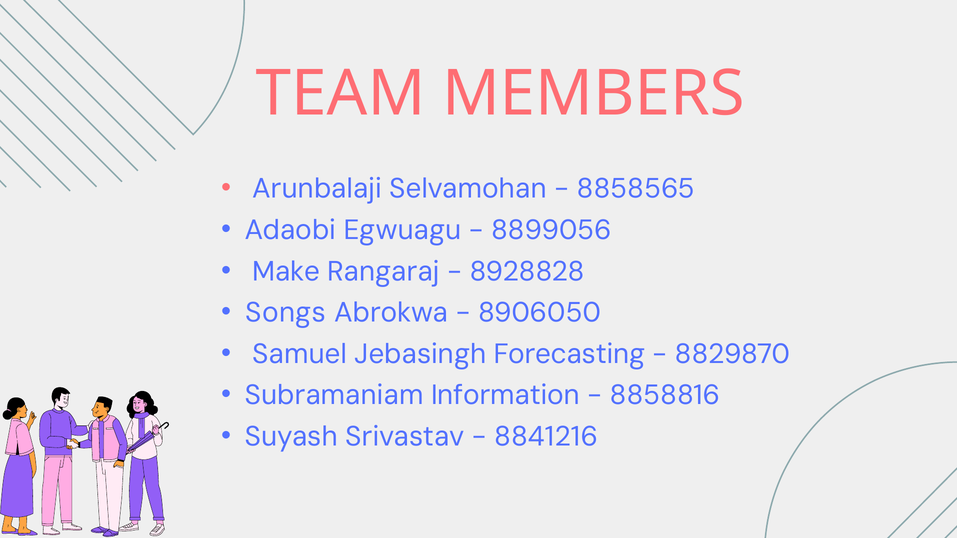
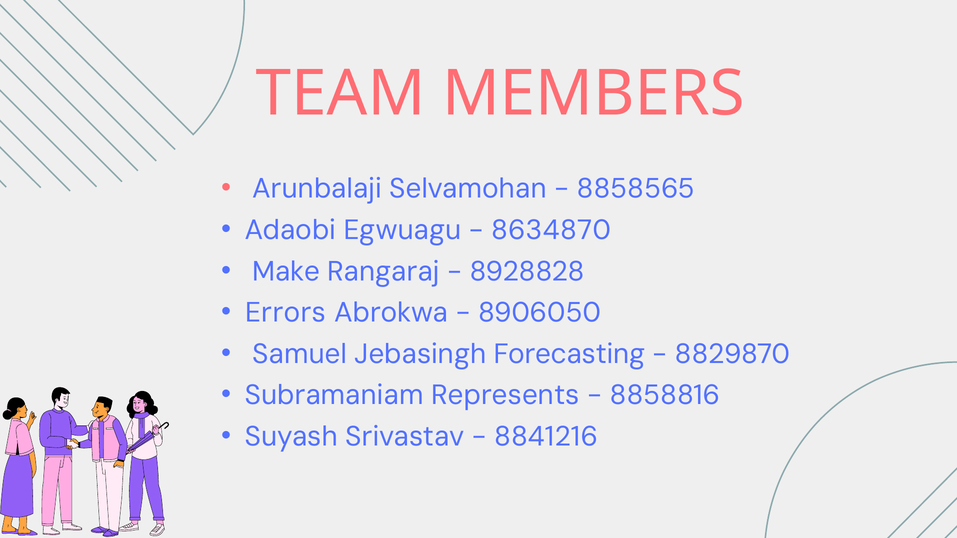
8899056: 8899056 -> 8634870 (551, 230)
Songs: Songs -> Errors (286, 313)
Information: Information -> Represents (505, 395)
